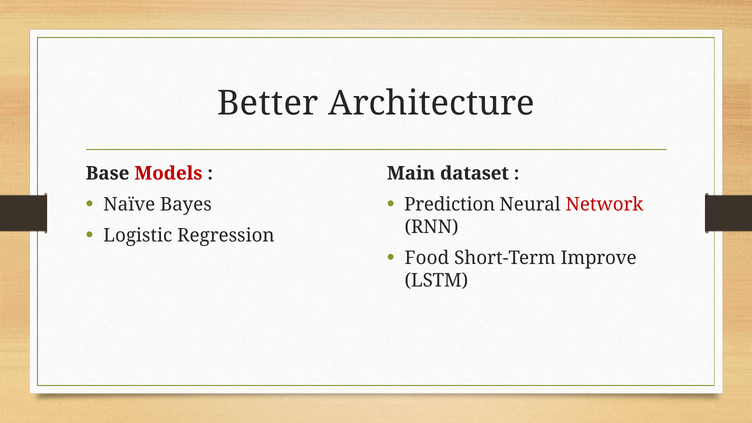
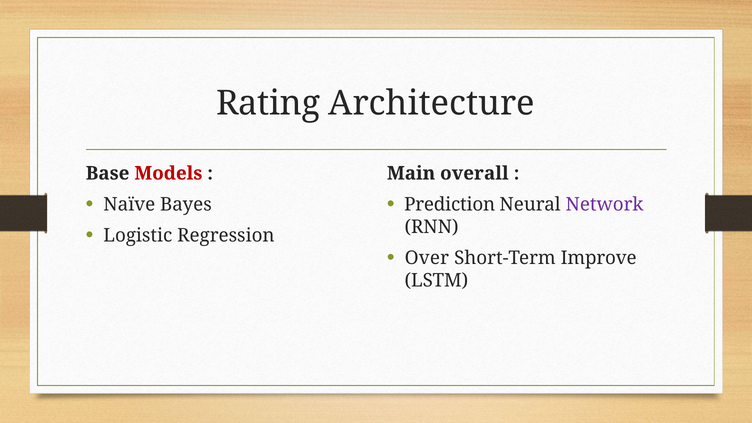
Better: Better -> Rating (268, 103)
dataset: dataset -> overall (474, 173)
Network colour: red -> purple (605, 204)
Food: Food -> Over (427, 258)
